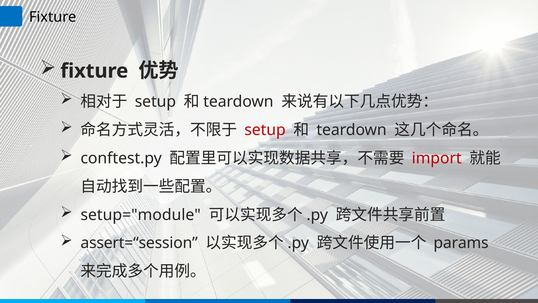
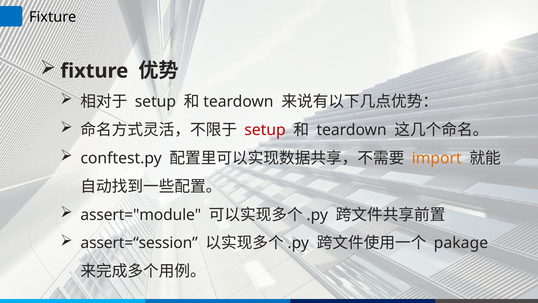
import colour: red -> orange (437, 158)
setup="module: setup="module -> assert="module (141, 214)
params: params -> pakage (461, 243)
